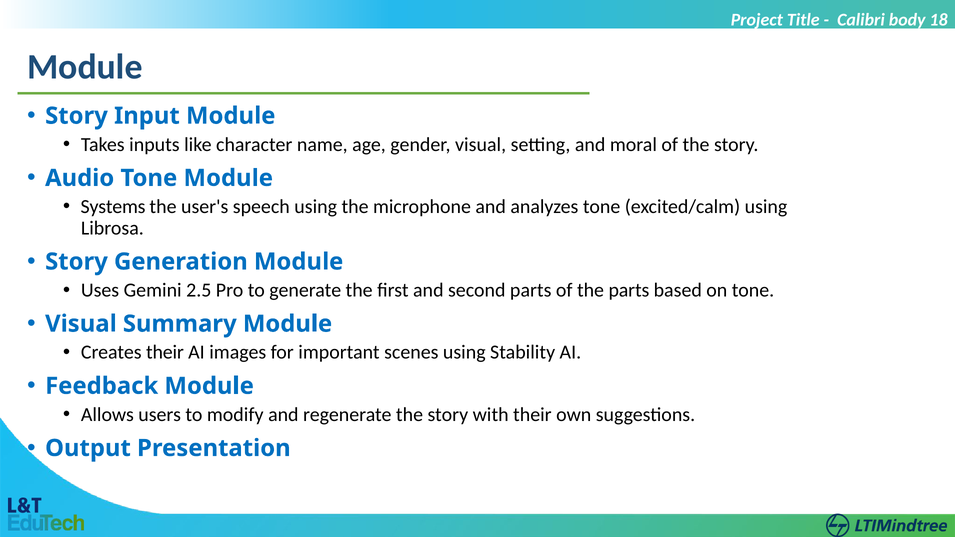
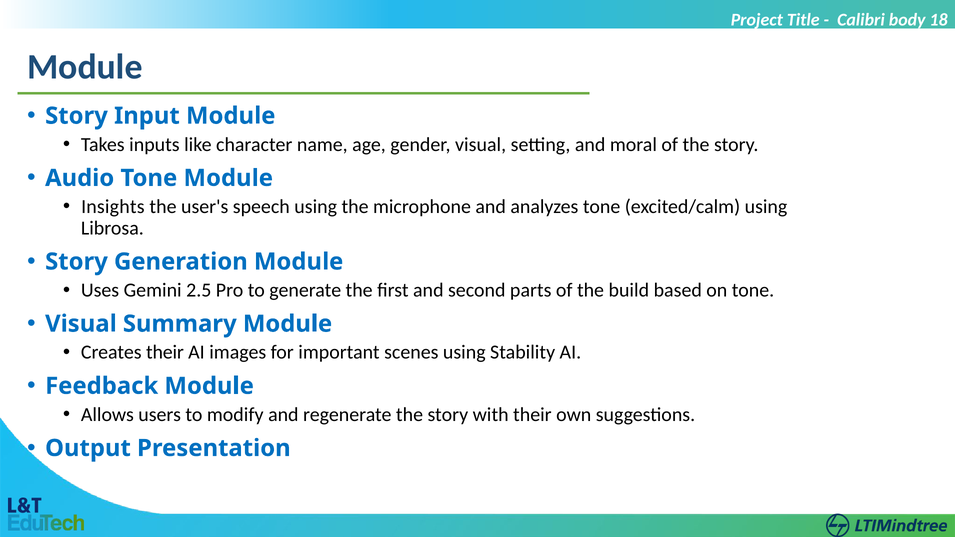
Systems: Systems -> Insights (113, 207)
the parts: parts -> build (629, 290)
